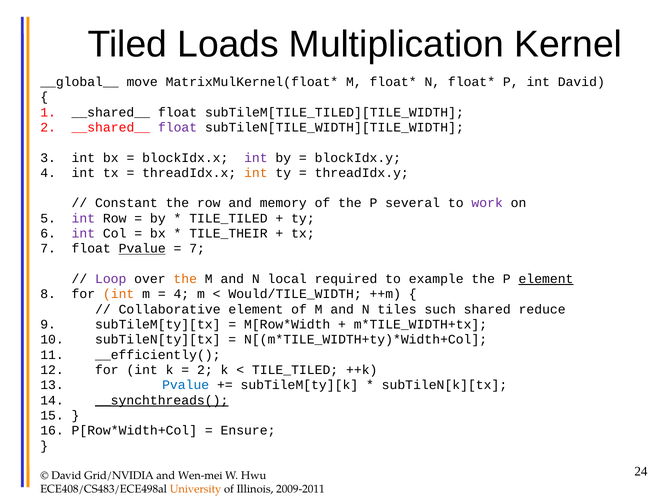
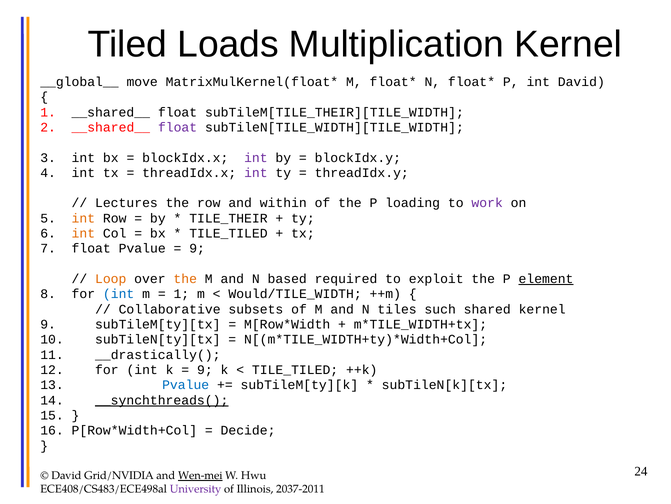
subTileM[TILE_TILED][TILE_WIDTH: subTileM[TILE_TILED][TILE_WIDTH -> subTileM[TILE_THEIR][TILE_WIDTH (334, 112)
int colour: orange -> purple (256, 173)
Constant: Constant -> Lectures (126, 203)
memory: memory -> within (283, 203)
several: several -> loading (413, 203)
int colour: purple -> orange (83, 218)
TILE_TILED: TILE_TILED -> TILE_THEIR (228, 218)
int colour: purple -> orange (83, 233)
TILE_THEIR: TILE_THEIR -> TILE_TILED (228, 233)
Pvalue underline: present -> none (142, 248)
7: 7 -> 9 (197, 248)
Loop colour: purple -> orange (111, 279)
local: local -> based (287, 279)
example: example -> exploit (436, 279)
int colour: orange -> blue (119, 294)
4: 4 -> 1 (181, 294)
Collaborative element: element -> subsets (256, 309)
shared reduce: reduce -> kernel (542, 309)
__efficiently(: __efficiently( -> __drastically( (158, 354)
2: 2 -> 9 (205, 369)
Ensure: Ensure -> Decide (248, 430)
Wen-mei underline: none -> present (200, 475)
University colour: orange -> purple (196, 488)
2009-2011: 2009-2011 -> 2037-2011 (300, 488)
